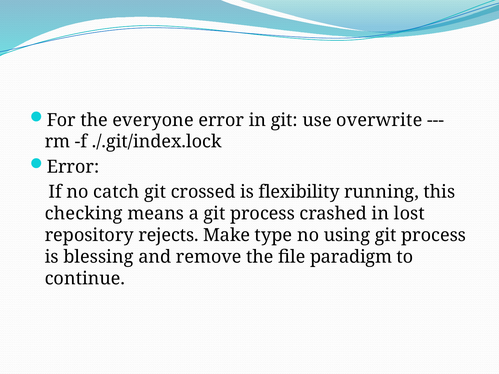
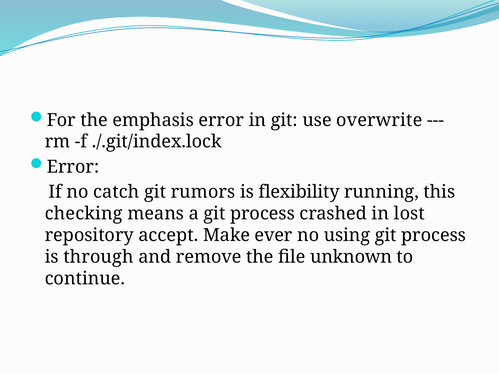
everyone: everyone -> emphasis (153, 120)
crossed: crossed -> rumors (203, 192)
rejects: rejects -> accept (168, 235)
type: type -> ever (274, 235)
blessing: blessing -> through (98, 257)
paradigm: paradigm -> unknown (351, 257)
